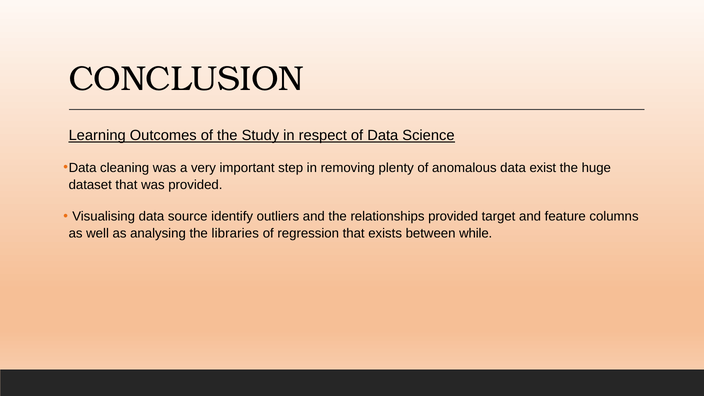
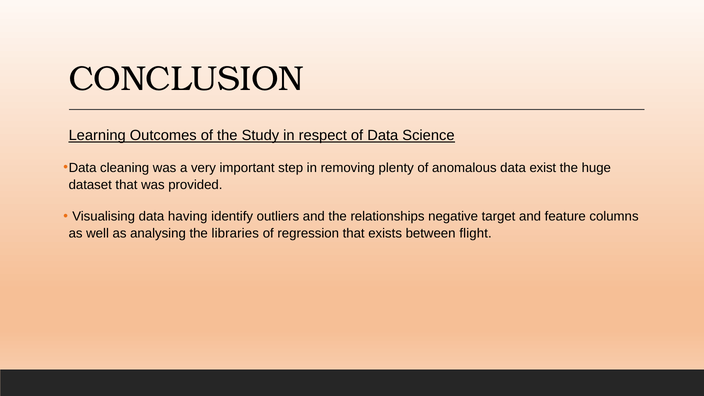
source: source -> having (188, 216)
relationships provided: provided -> negative (453, 216)
while: while -> flight (476, 233)
